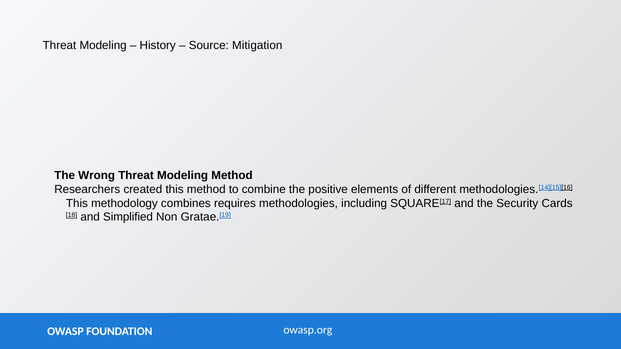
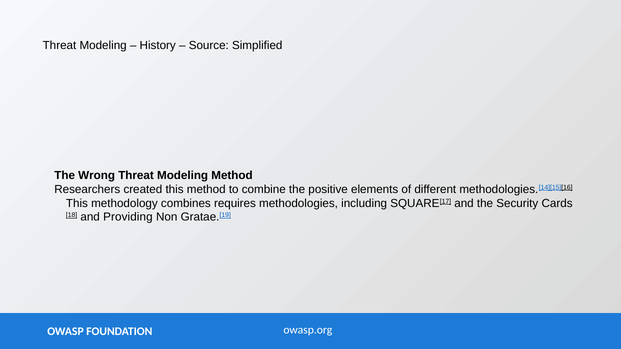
Mitigation: Mitigation -> Simplified (257, 46)
Simplified: Simplified -> Providing (128, 217)
